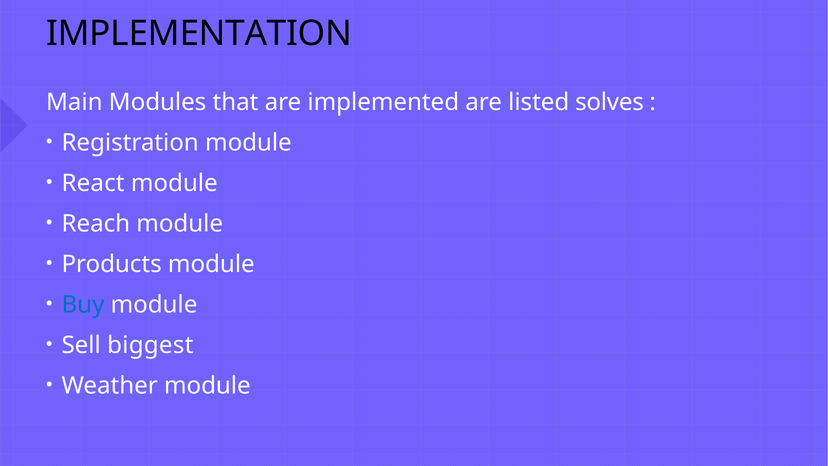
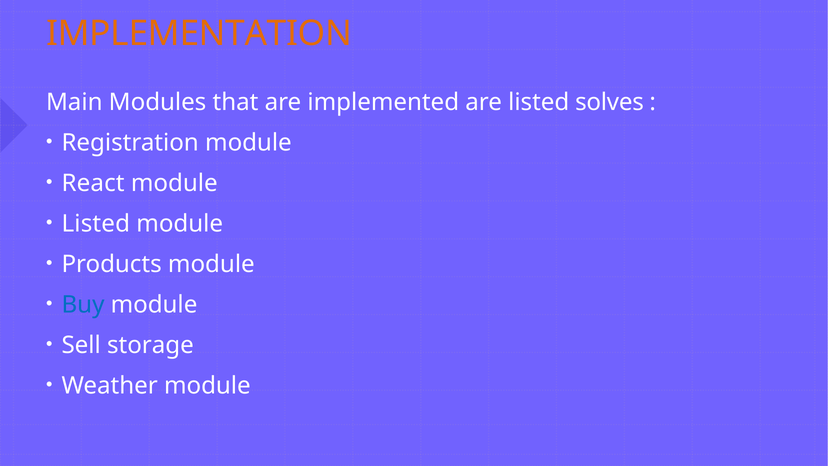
IMPLEMENTATION colour: black -> orange (199, 33)
Reach: Reach -> Listed (96, 224)
biggest: biggest -> storage (150, 345)
